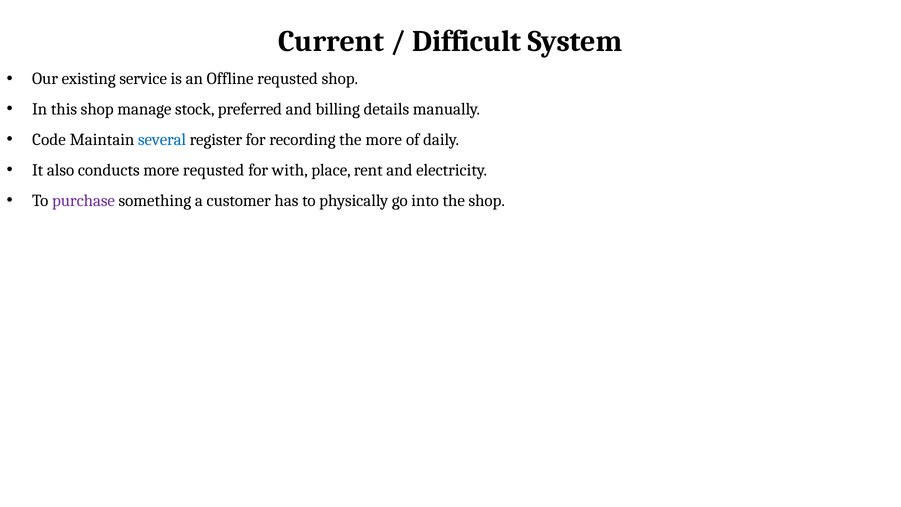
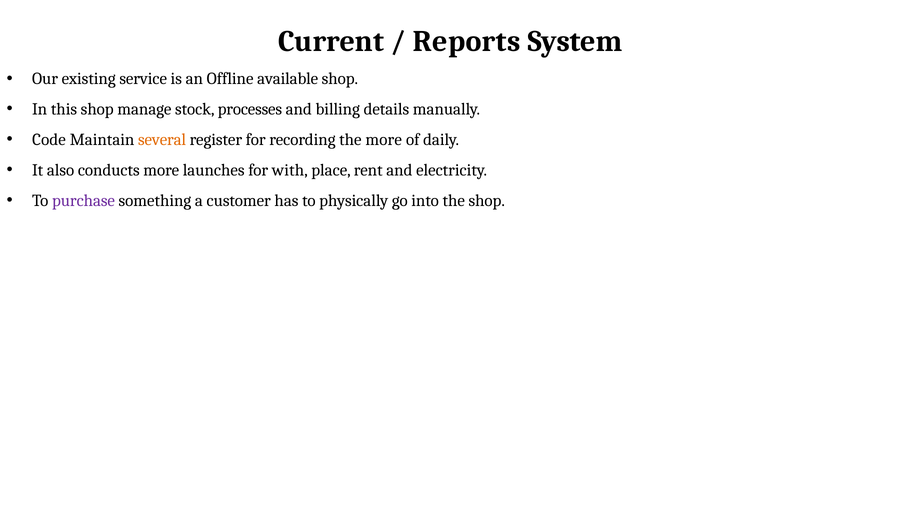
Difficult: Difficult -> Reports (467, 41)
Offline requsted: requsted -> available (288, 79)
preferred: preferred -> processes (250, 109)
several colour: blue -> orange (162, 140)
more requsted: requsted -> launches (214, 170)
